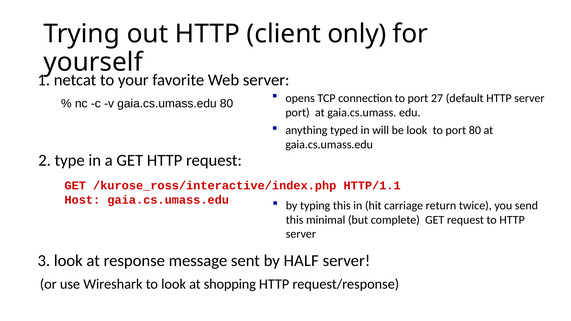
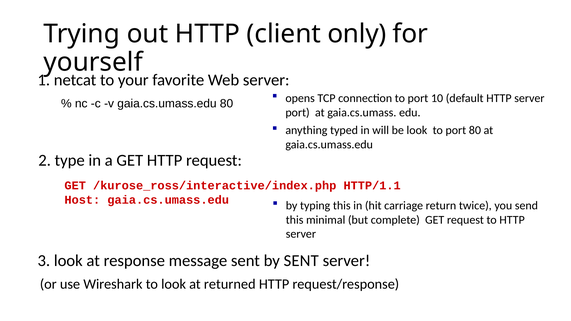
27: 27 -> 10 (437, 98)
by HALF: HALF -> SENT (301, 261)
shopping: shopping -> returned (230, 284)
